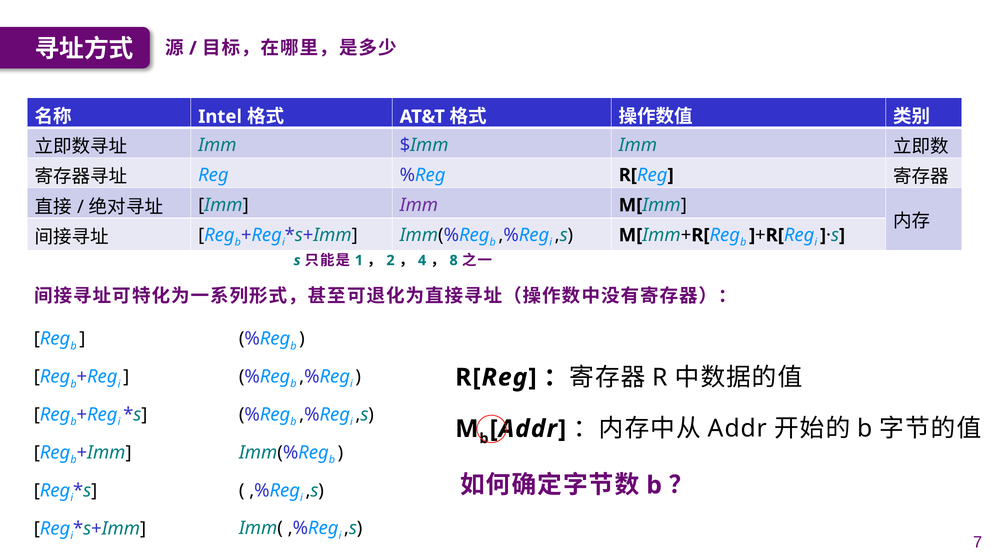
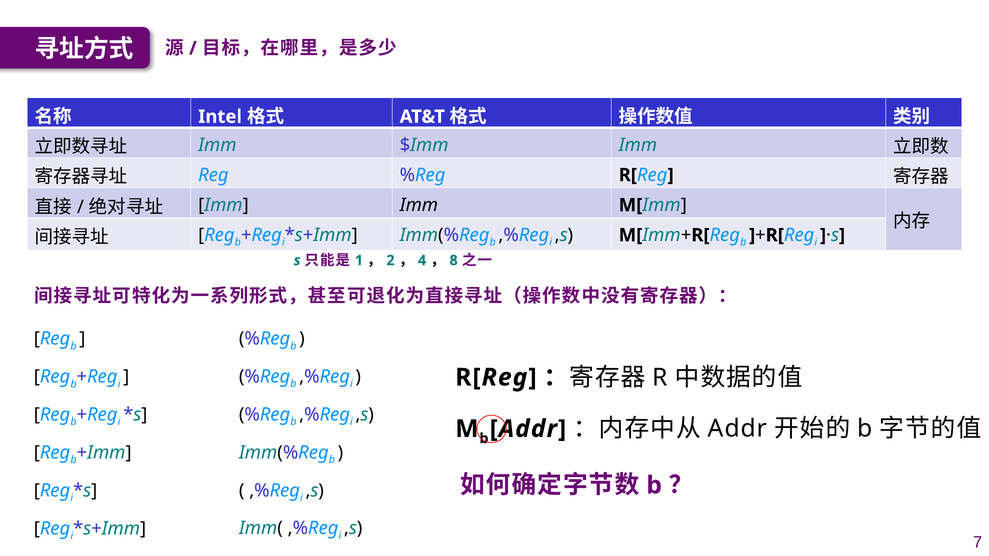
Imm colour: purple -> black (419, 205)
